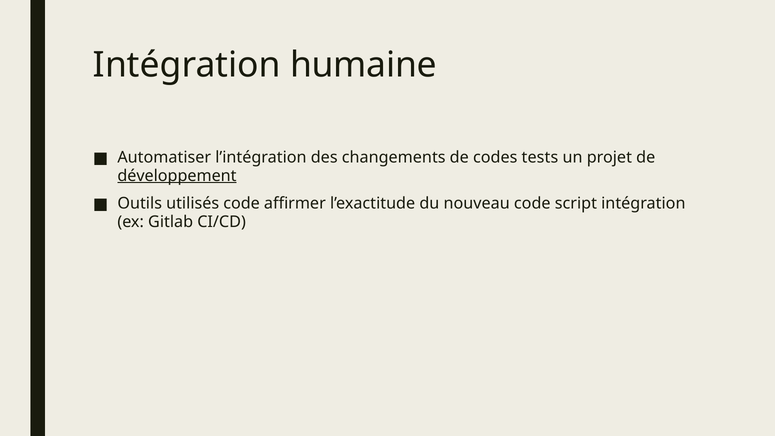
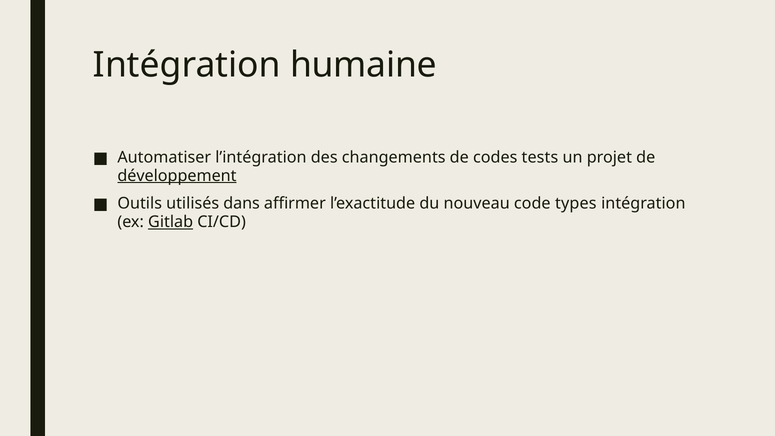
utilisés code: code -> dans (242, 204)
script: script -> types (576, 204)
Gitlab underline: none -> present (171, 222)
